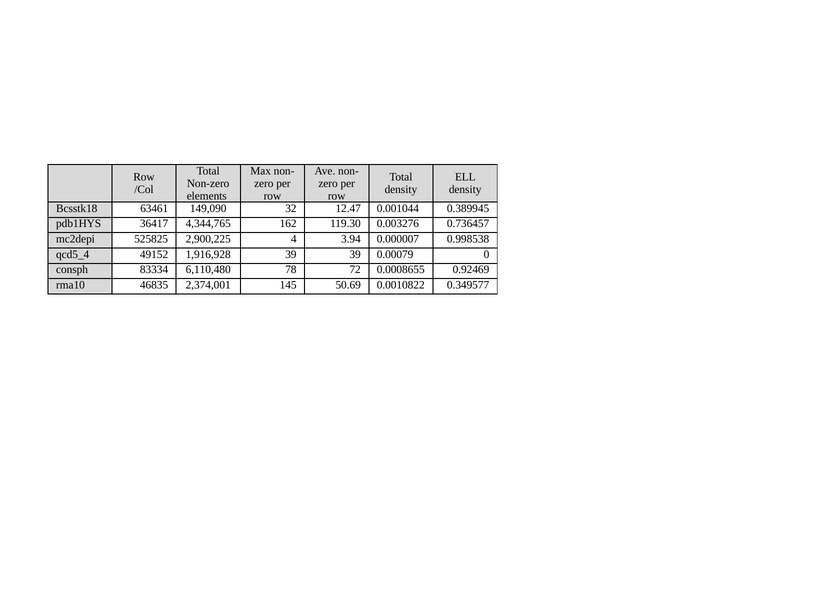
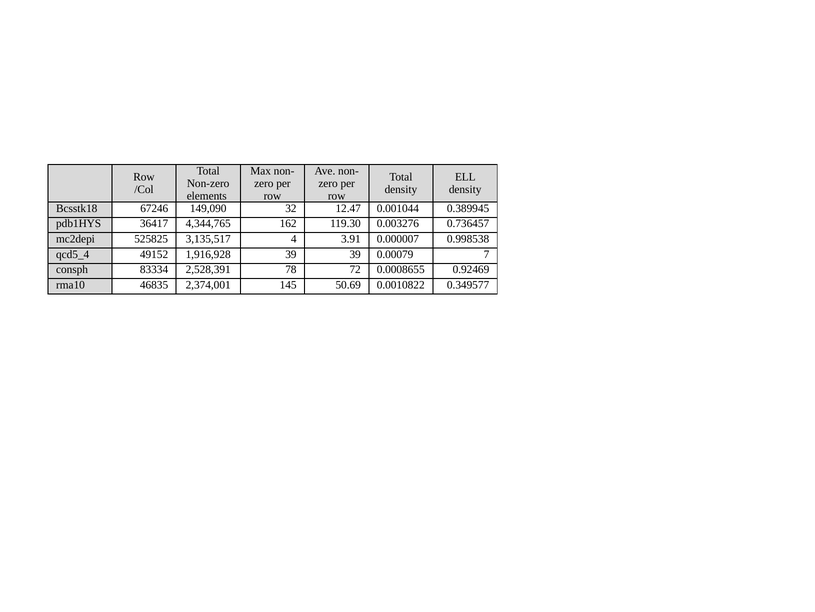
63461: 63461 -> 67246 (154, 208)
2,900,225: 2,900,225 -> 3,135,517 (208, 239)
3.94: 3.94 -> 3.91 (351, 239)
0: 0 -> 7 (487, 254)
6,110,480: 6,110,480 -> 2,528,391 (208, 269)
